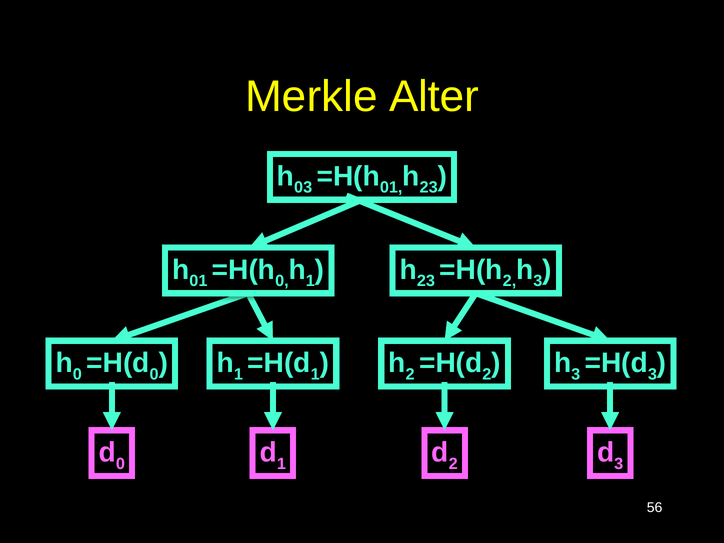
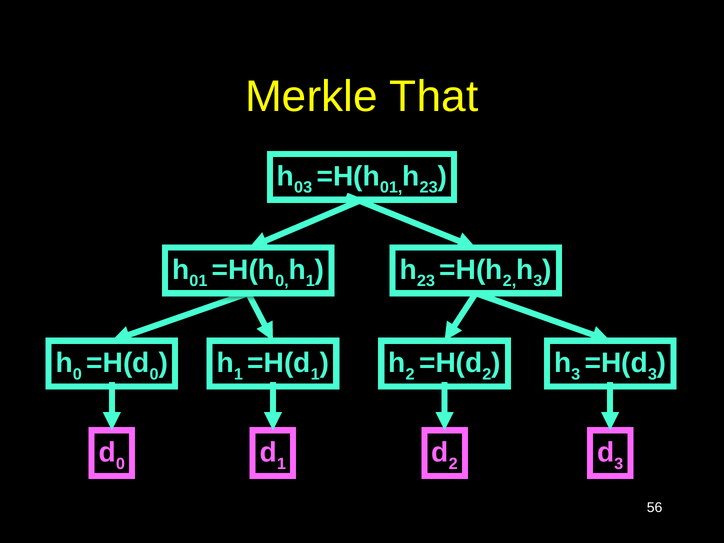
Alter: Alter -> That (434, 97)
